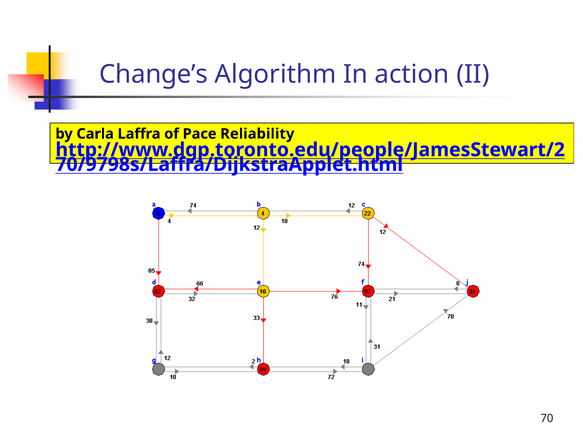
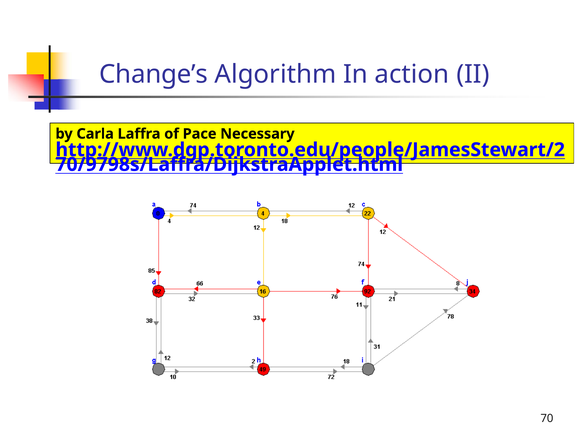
Reliability: Reliability -> Necessary (257, 134)
